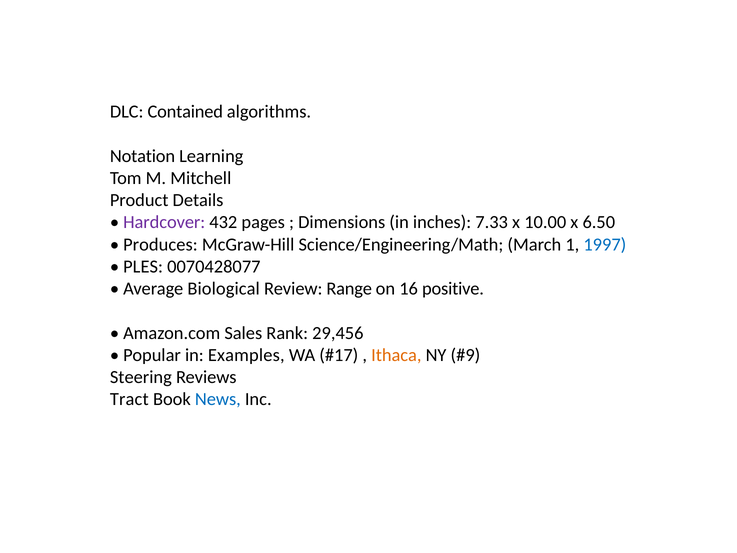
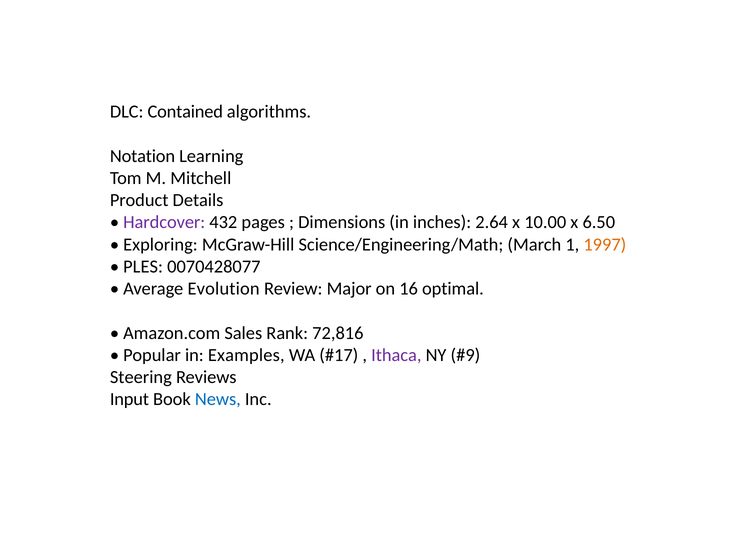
7.33: 7.33 -> 2.64 (492, 222)
Produces: Produces -> Exploring (160, 244)
1997 colour: blue -> orange (605, 244)
Biological: Biological -> Evolution (224, 289)
Range: Range -> Major (349, 289)
positive: positive -> optimal (453, 289)
29,456: 29,456 -> 72,816 (338, 333)
Ithaca colour: orange -> purple (396, 355)
Tract: Tract -> Input (129, 399)
